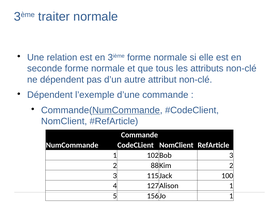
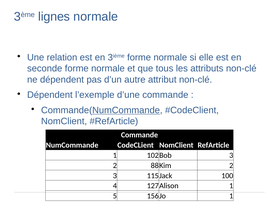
traiter: traiter -> lignes (54, 17)
